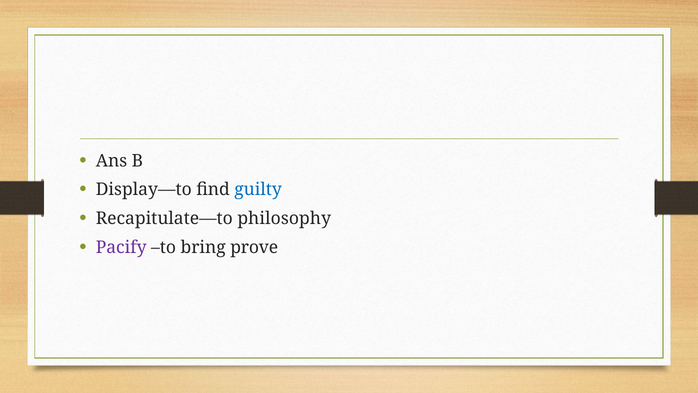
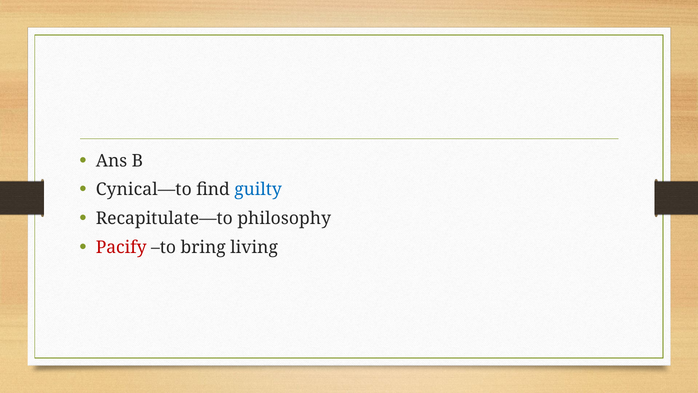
Display—to: Display—to -> Cynical—to (144, 189)
Pacify colour: purple -> red (121, 247)
prove: prove -> living (254, 247)
